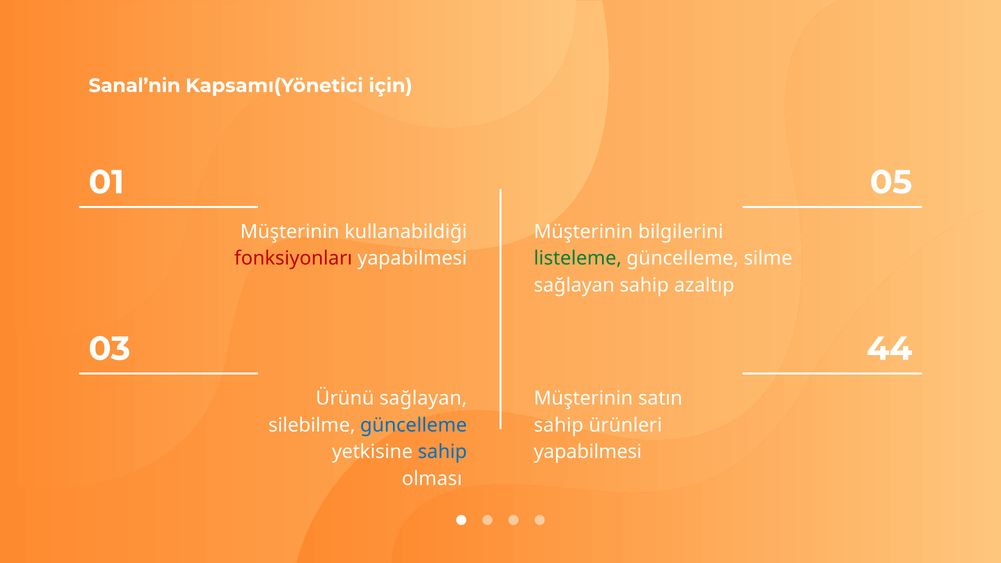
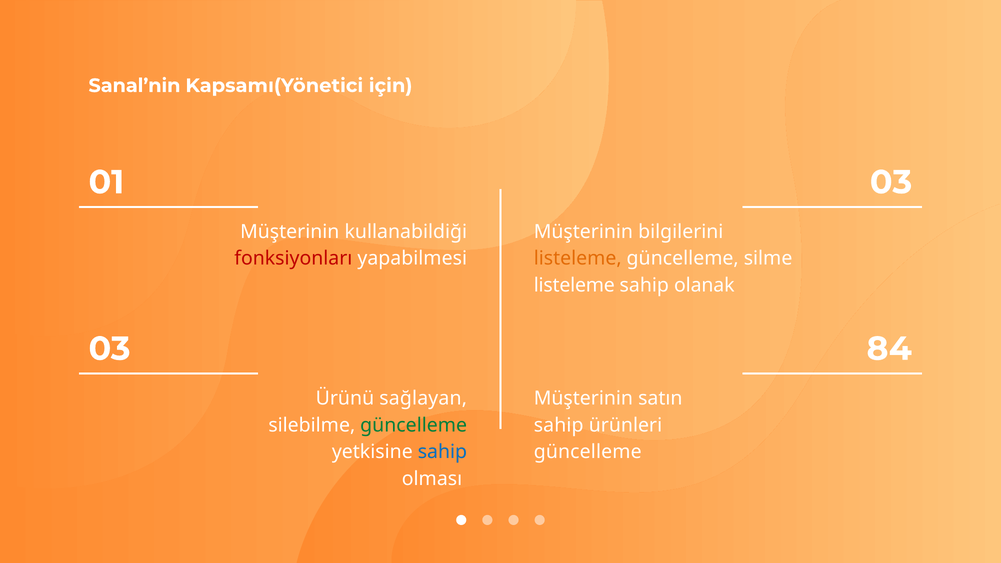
01 05: 05 -> 03 (891, 182)
listeleme colour: green -> orange (578, 259)
sağlayan: sağlayan -> listeleme (574, 285)
azaltıp: azaltıp -> olanak (704, 285)
44: 44 -> 84 (889, 349)
güncelleme colour: blue -> green (414, 425)
yapabilmesi: yapabilmesi -> güncelleme (588, 452)
